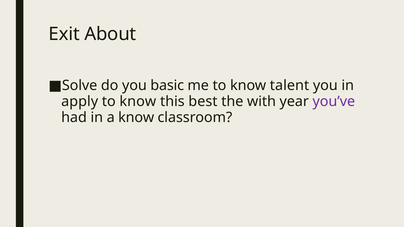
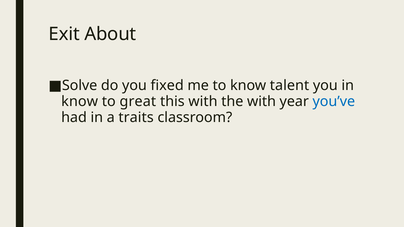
basic: basic -> fixed (167, 85)
apply: apply -> know (80, 102)
know: know -> great (138, 102)
this best: best -> with (203, 102)
you’ve colour: purple -> blue (334, 102)
a know: know -> traits (136, 118)
